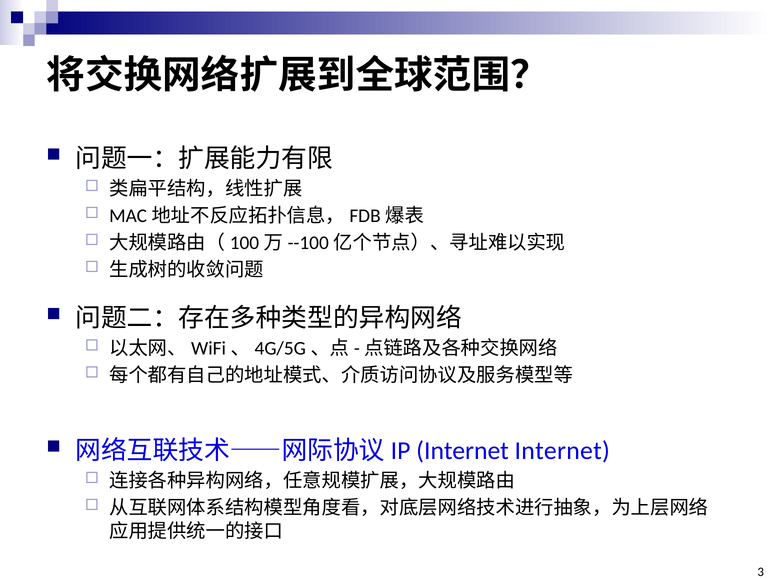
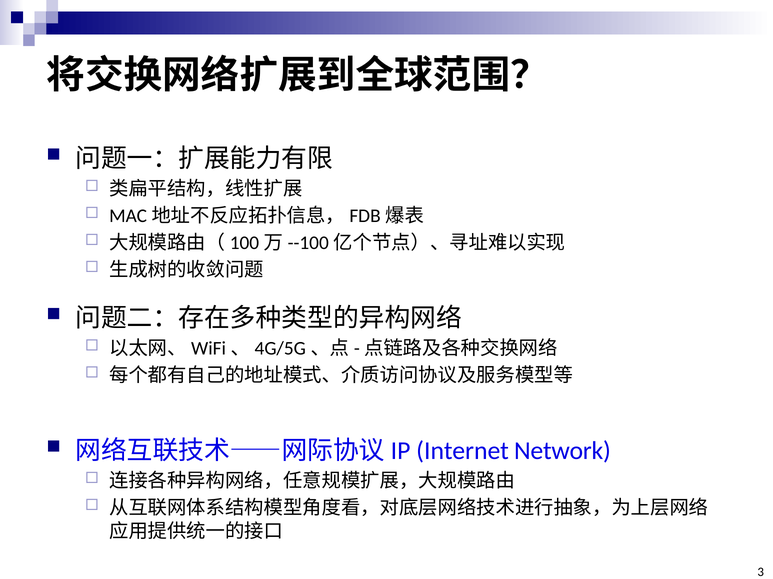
Internet Internet: Internet -> Network (562, 451)
